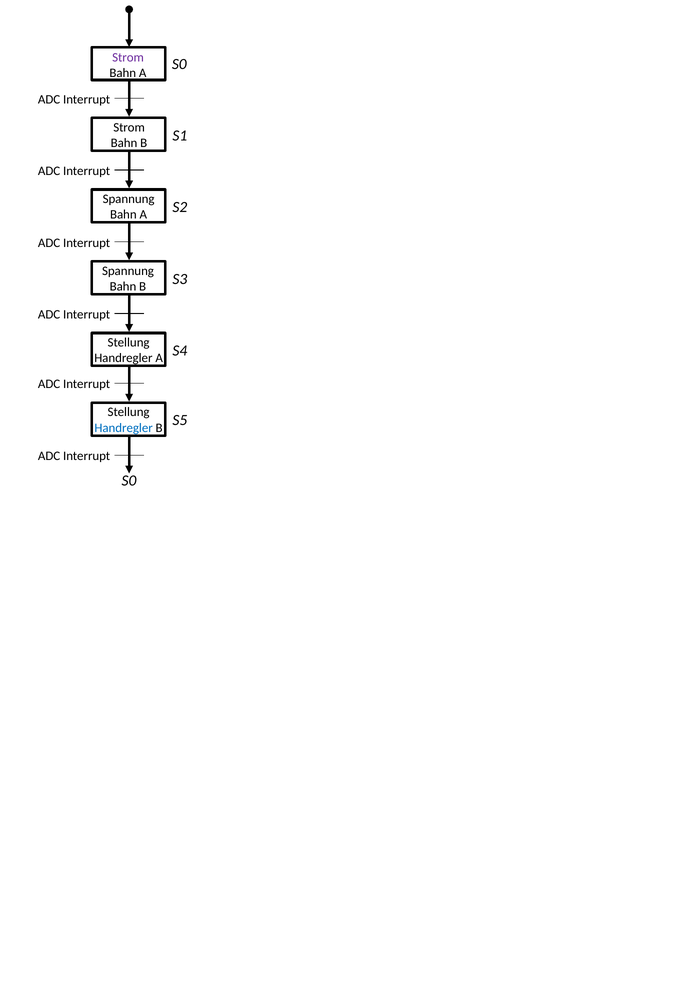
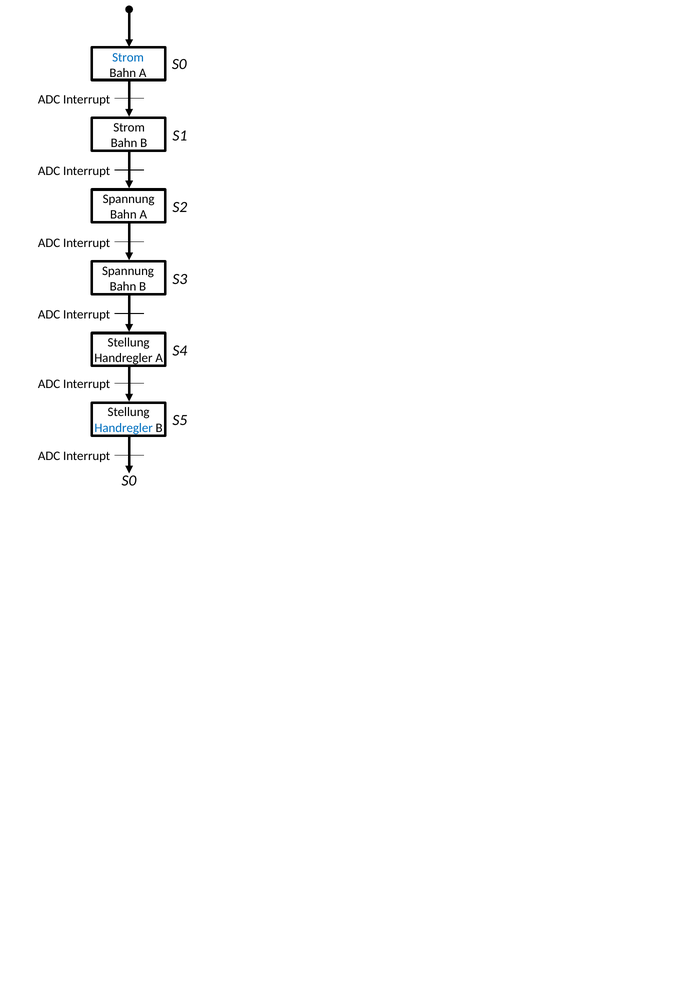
Strom colour: purple -> blue (128, 57)
